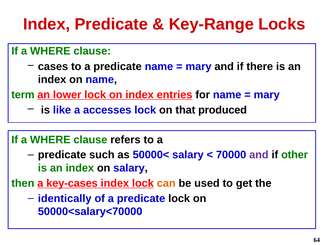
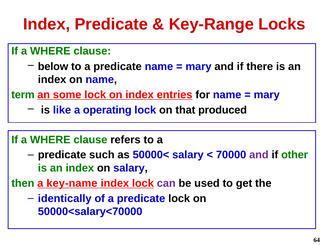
cases: cases -> below (53, 66)
lower: lower -> some (67, 95)
accesses: accesses -> operating (107, 110)
key-cases: key-cases -> key-name (72, 183)
can colour: orange -> purple (166, 183)
